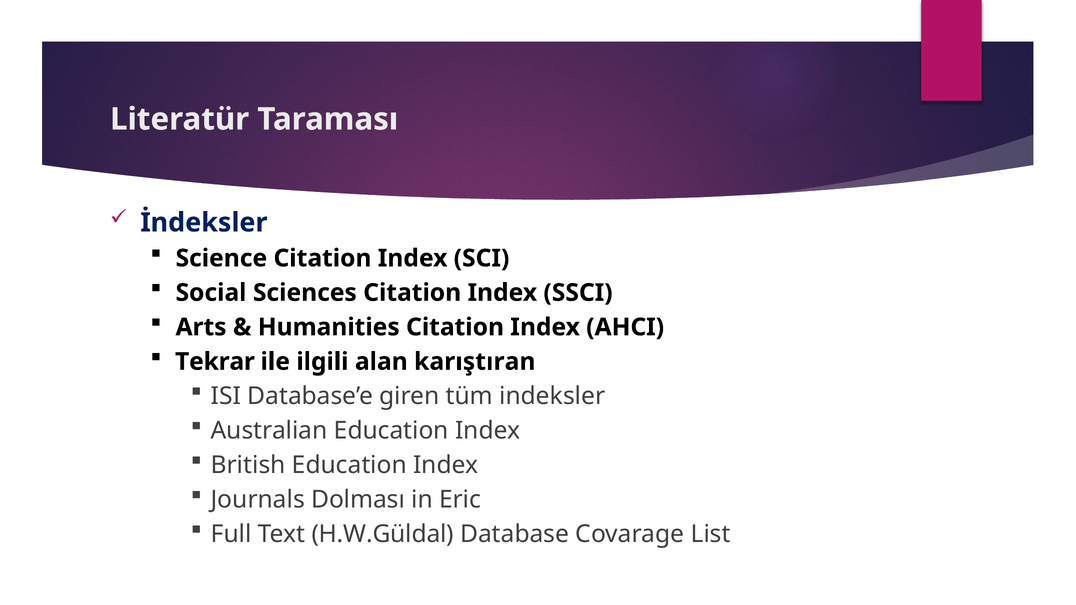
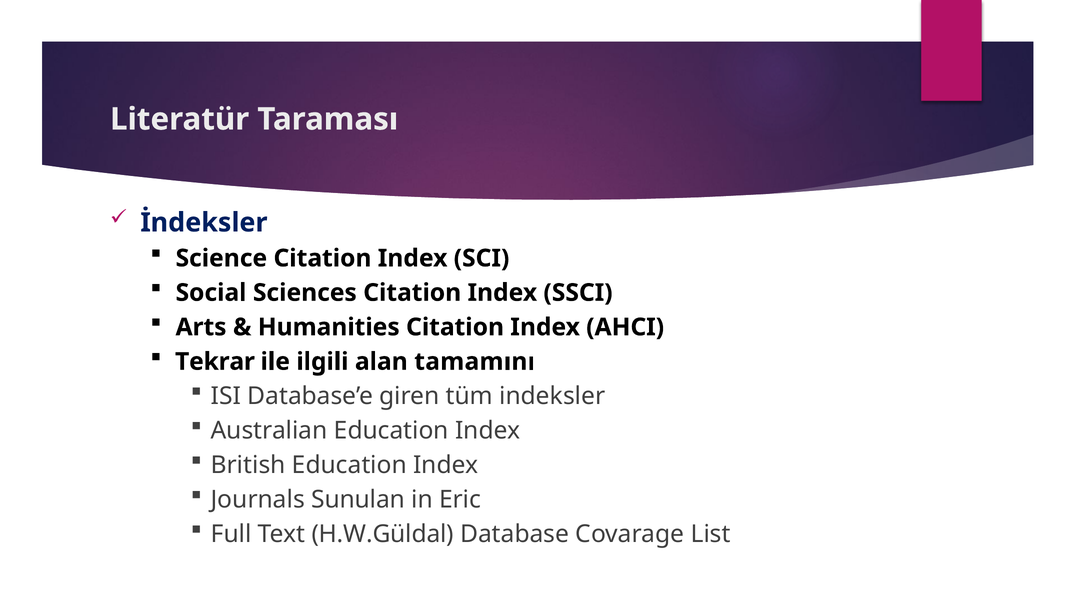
karıştıran: karıştıran -> tamamını (475, 362)
Dolması: Dolması -> Sunulan (358, 500)
